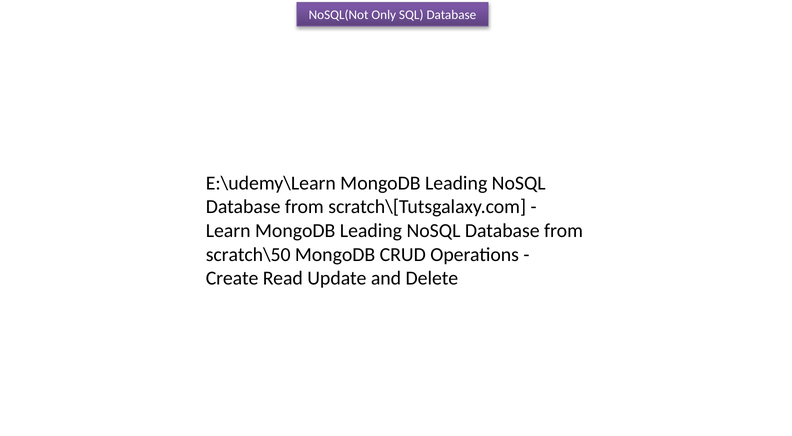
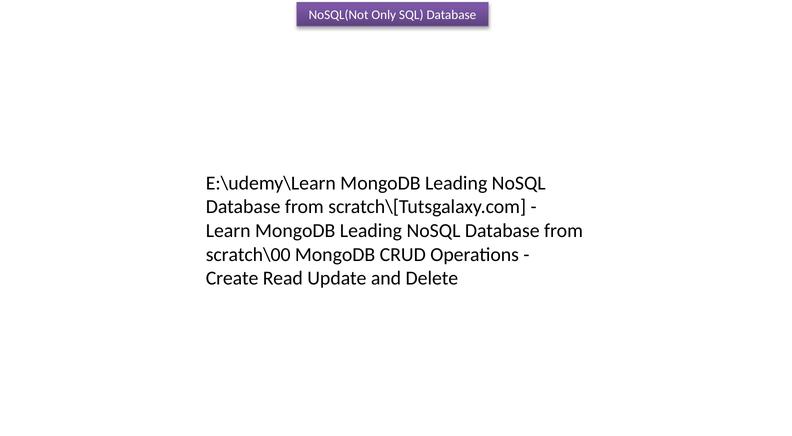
scratch\50: scratch\50 -> scratch\00 (248, 254)
